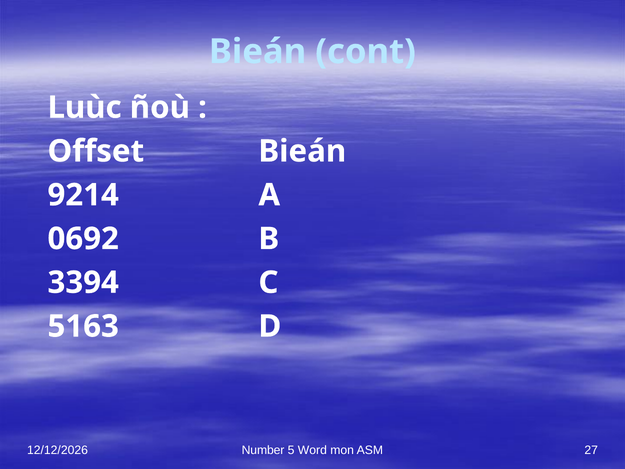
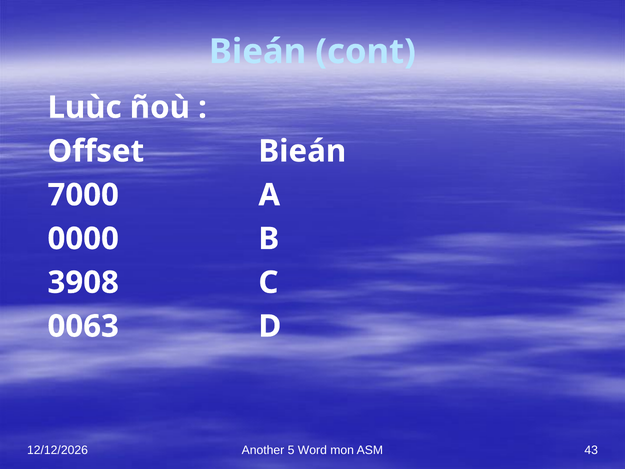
9214: 9214 -> 7000 (83, 195)
0692: 0692 -> 0000 (83, 239)
3394: 3394 -> 3908 (83, 282)
5163: 5163 -> 0063 (83, 326)
Number: Number -> Another (263, 450)
27: 27 -> 43 (591, 450)
